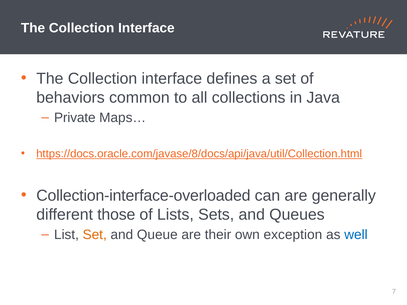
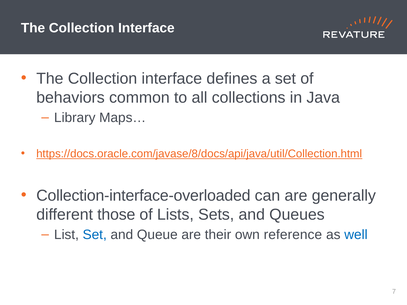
Private: Private -> Library (75, 118)
Set colour: orange -> blue (95, 235)
exception: exception -> reference (293, 235)
